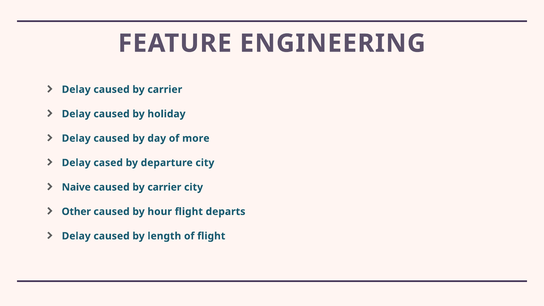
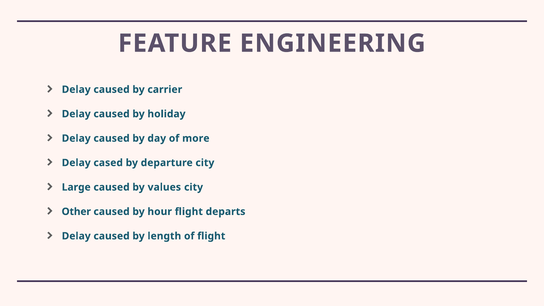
Naive: Naive -> Large (76, 187)
carrier: carrier -> values (164, 187)
